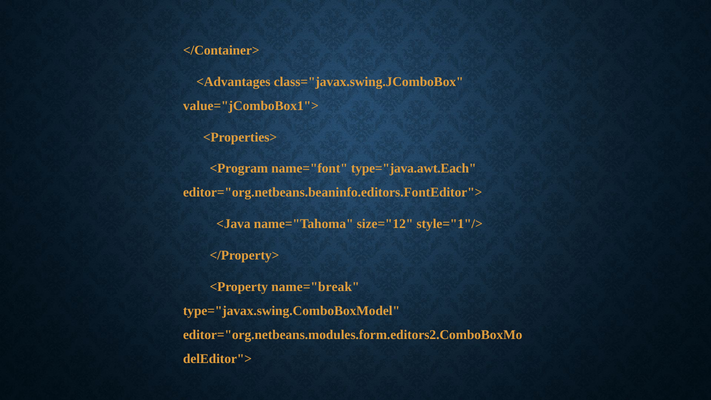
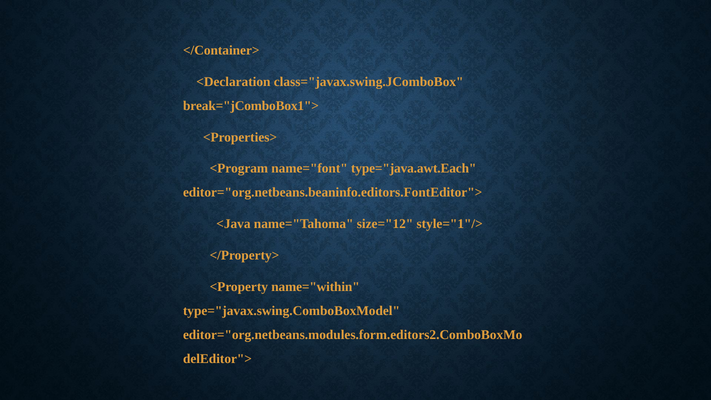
<Advantages: <Advantages -> <Declaration (233, 82)
value="jComboBox1">: value="jComboBox1"> -> break="jComboBox1"> (251, 106)
name="break: name="break -> name="within (315, 287)
